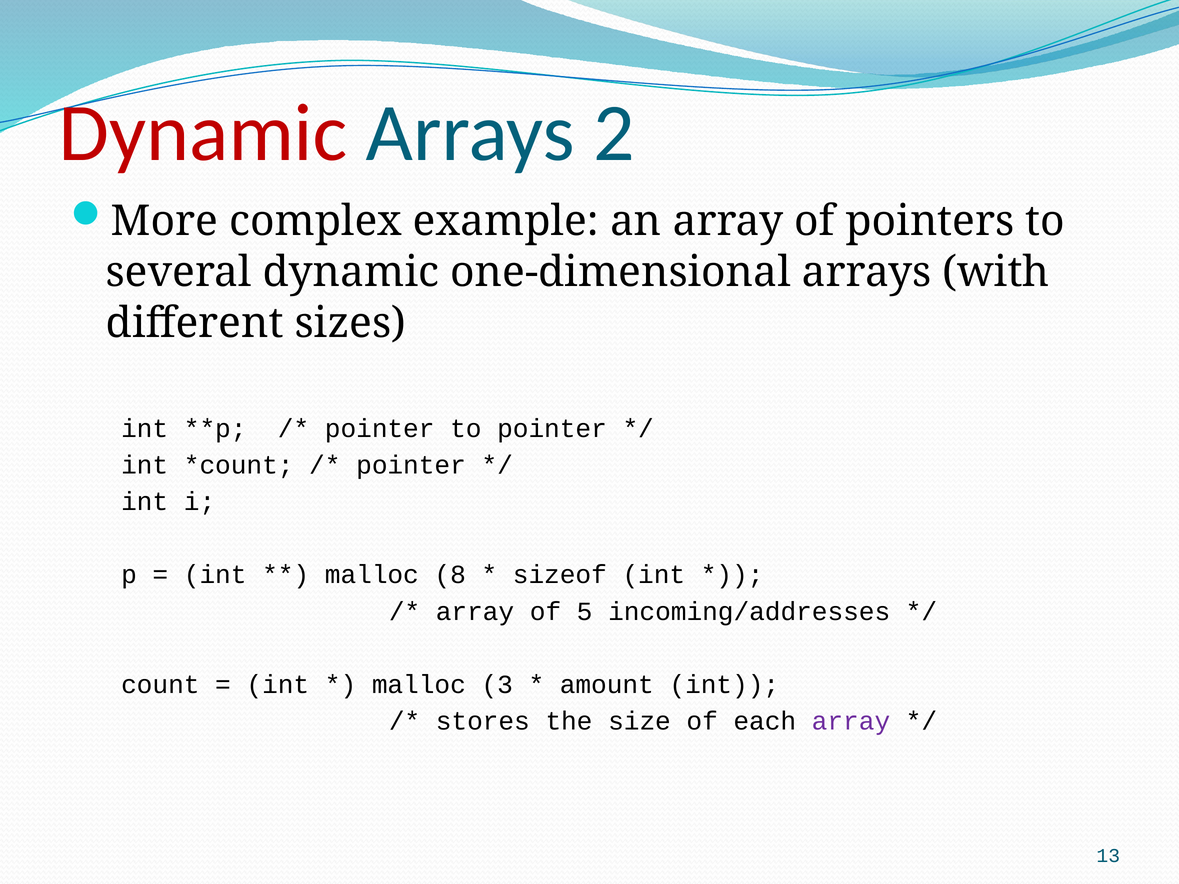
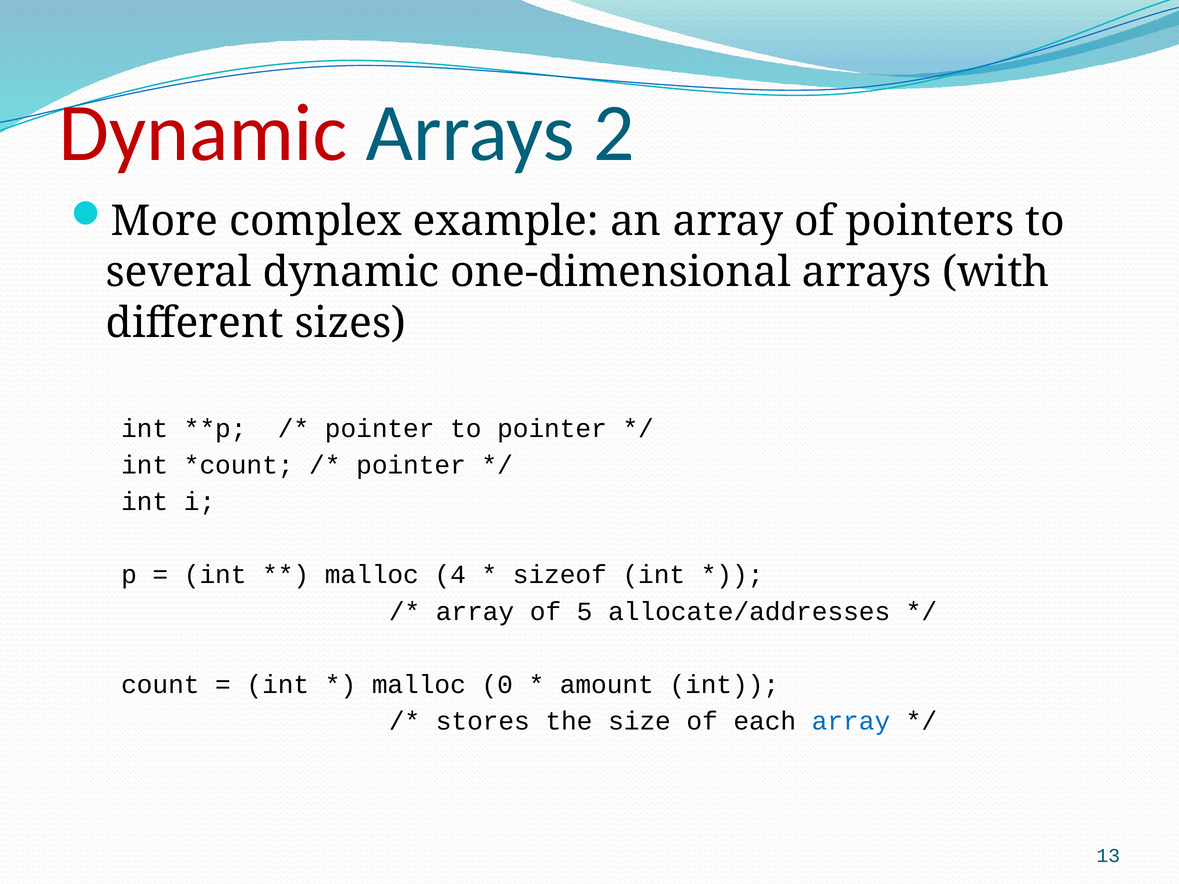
8: 8 -> 4 (450, 575)
incoming/addresses: incoming/addresses -> allocate/addresses (749, 612)
3: 3 -> 0 (497, 685)
array colour: purple -> blue (851, 722)
